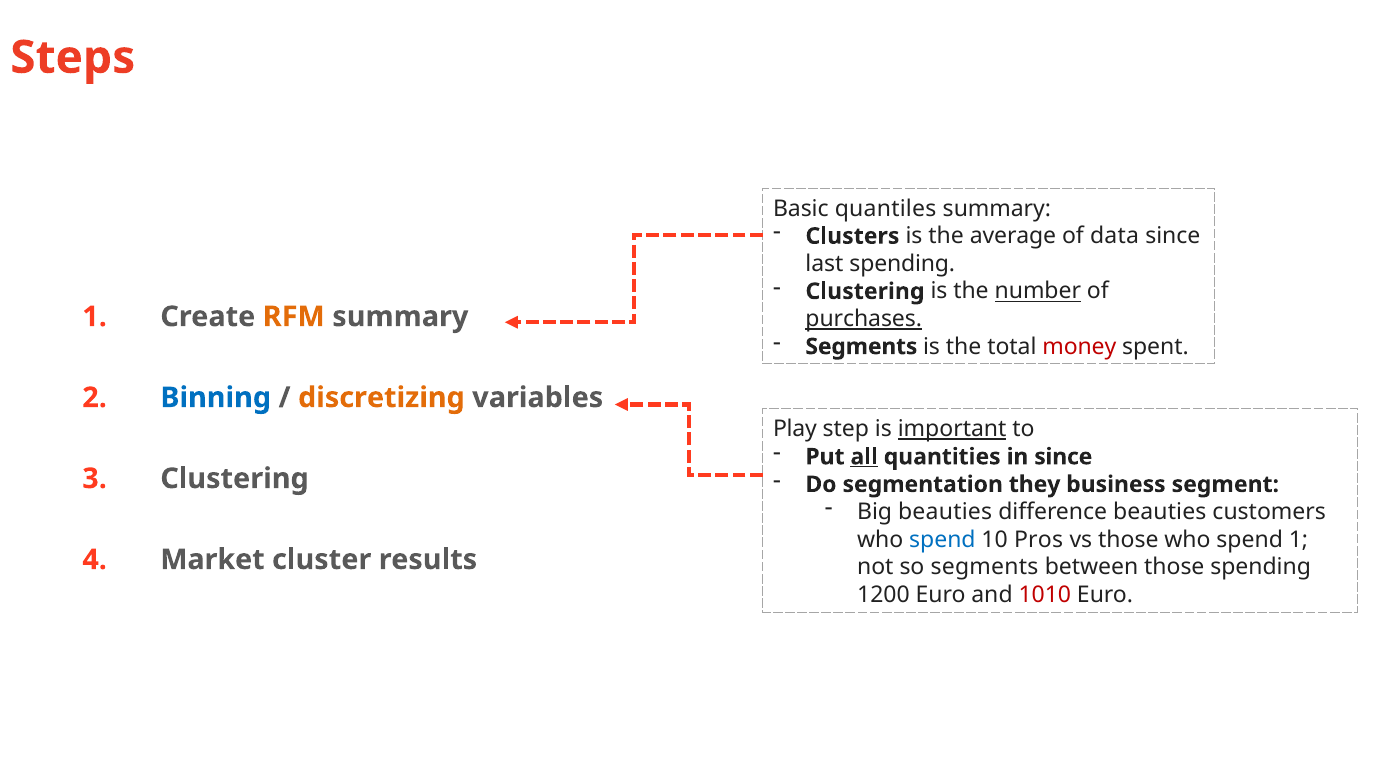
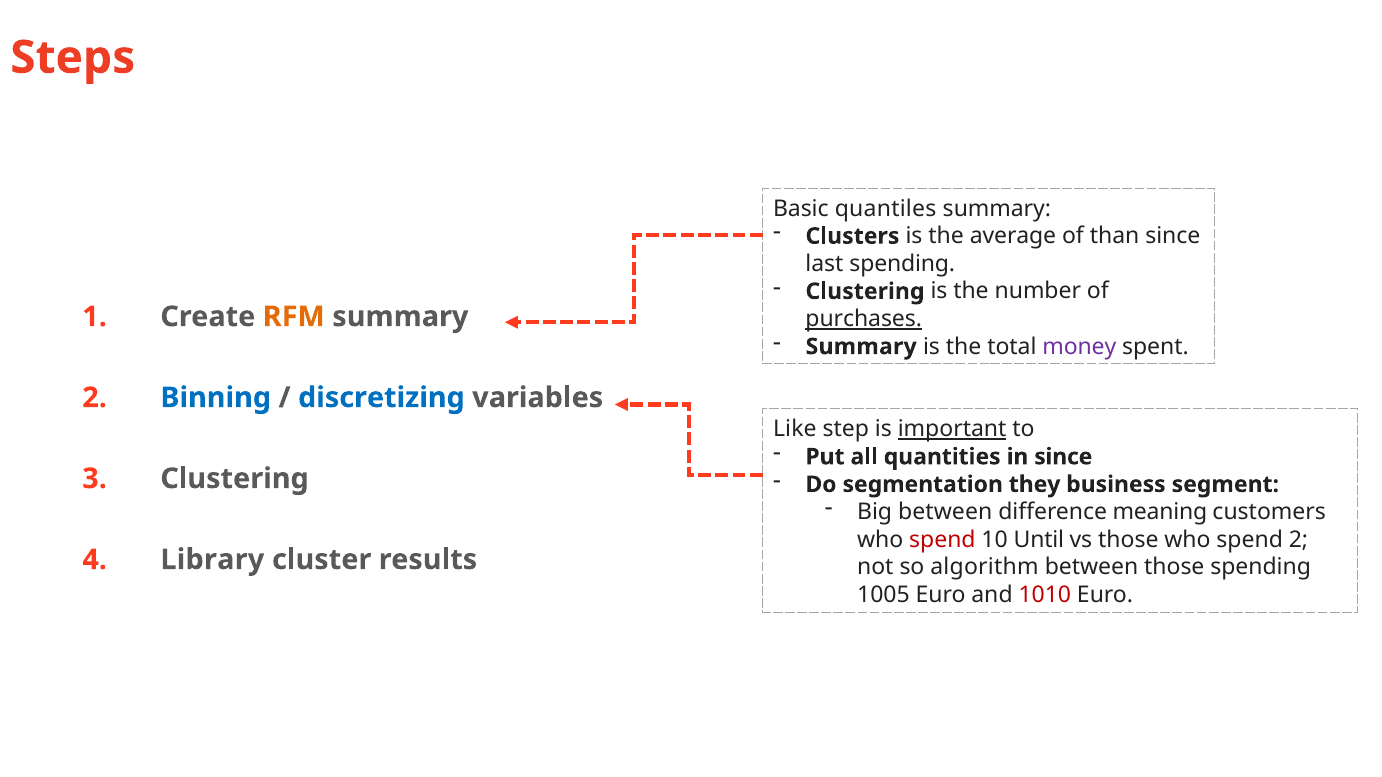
data: data -> than (1115, 236)
number underline: present -> none (1038, 292)
Segments: Segments -> Summary (861, 347)
money colour: red -> purple (1079, 347)
discretizing colour: orange -> blue (381, 398)
Play: Play -> Like (795, 429)
all underline: present -> none (864, 457)
Big beauties: beauties -> between (945, 512)
difference beauties: beauties -> meaning (1160, 512)
spend colour: blue -> red (942, 540)
Pros: Pros -> Until (1039, 540)
spend 1: 1 -> 2 (1298, 540)
Market: Market -> Library (212, 560)
so segments: segments -> algorithm (984, 567)
1200: 1200 -> 1005 (883, 595)
